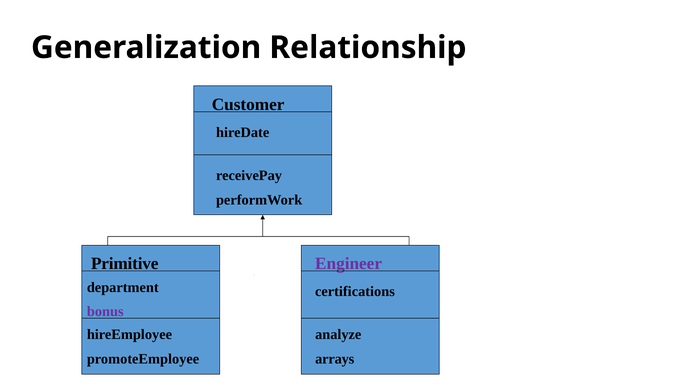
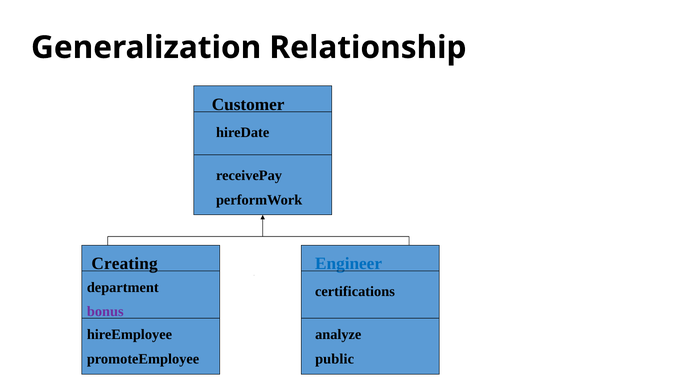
Primitive: Primitive -> Creating (125, 264)
Engineer colour: purple -> blue (349, 264)
arrays: arrays -> public (335, 360)
